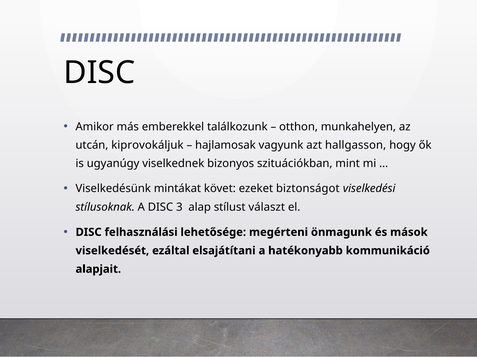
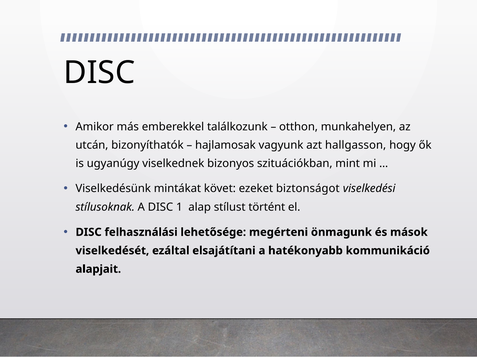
kiprovokáljuk: kiprovokáljuk -> bizonyíthatók (147, 145)
3: 3 -> 1 (179, 208)
választ: választ -> történt (267, 208)
